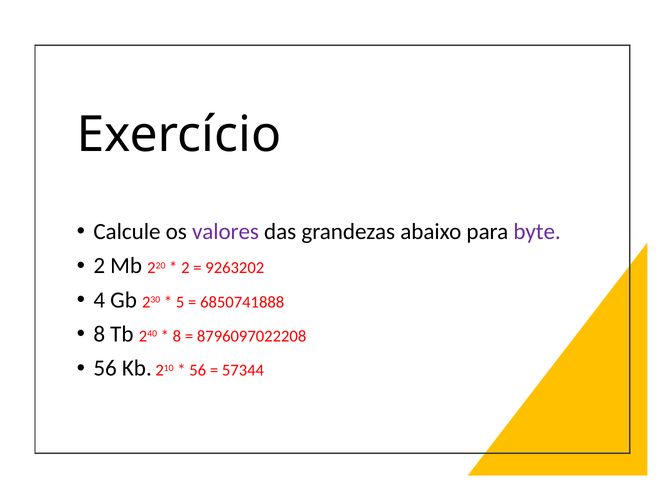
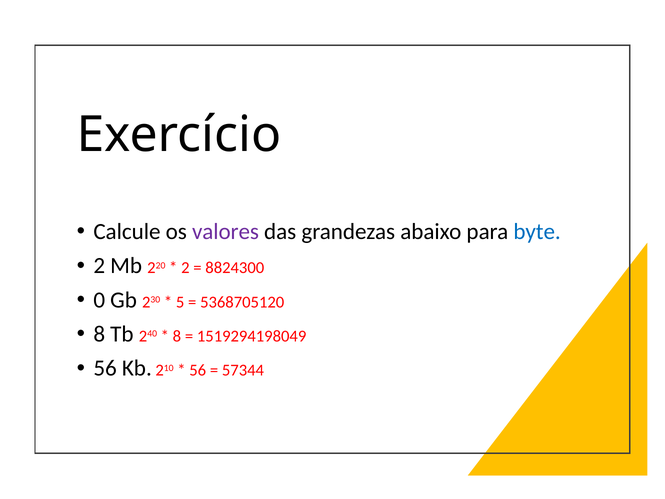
byte colour: purple -> blue (537, 232)
9263202: 9263202 -> 8824300 (235, 268)
4: 4 -> 0 (99, 300)
6850741888: 6850741888 -> 5368705120 (242, 302)
8796097022208: 8796097022208 -> 1519294198049 (252, 336)
